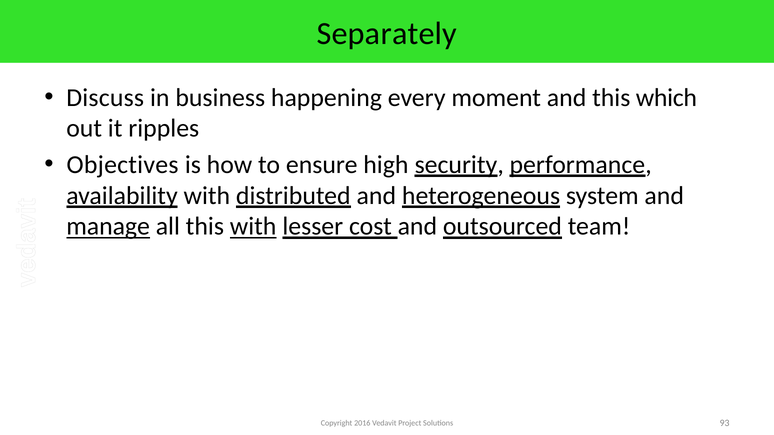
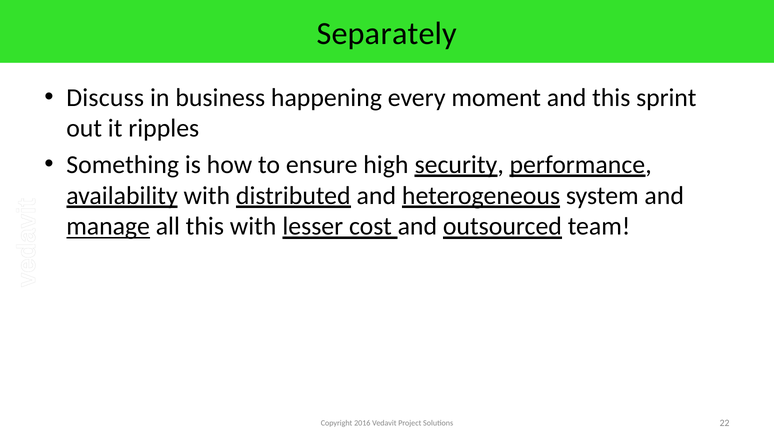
which: which -> sprint (666, 98)
Objectives: Objectives -> Something (123, 165)
with underline: present -> none (253, 227)
93: 93 -> 22 (725, 424)
